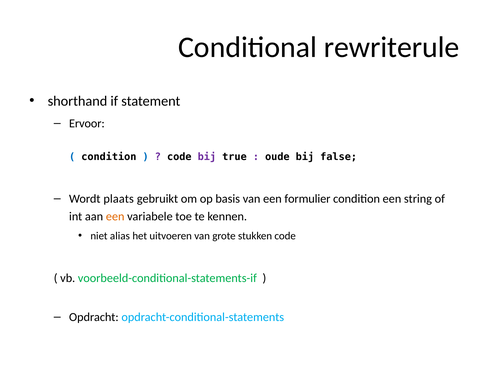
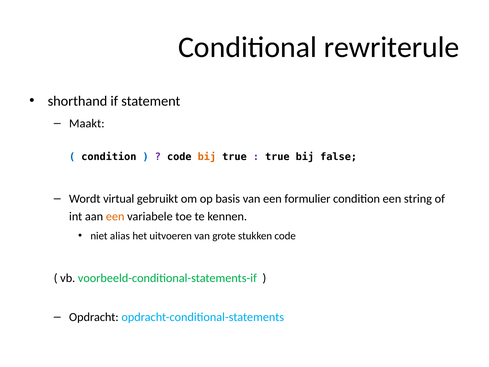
Ervoor: Ervoor -> Maakt (87, 123)
bij colour: purple -> orange (207, 157)
oude: oude -> true (277, 157)
plaats: plaats -> virtual (119, 199)
